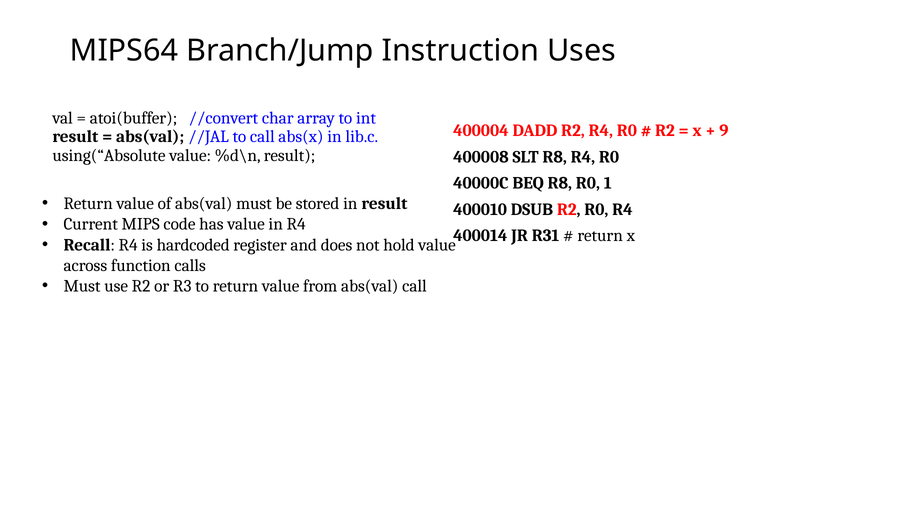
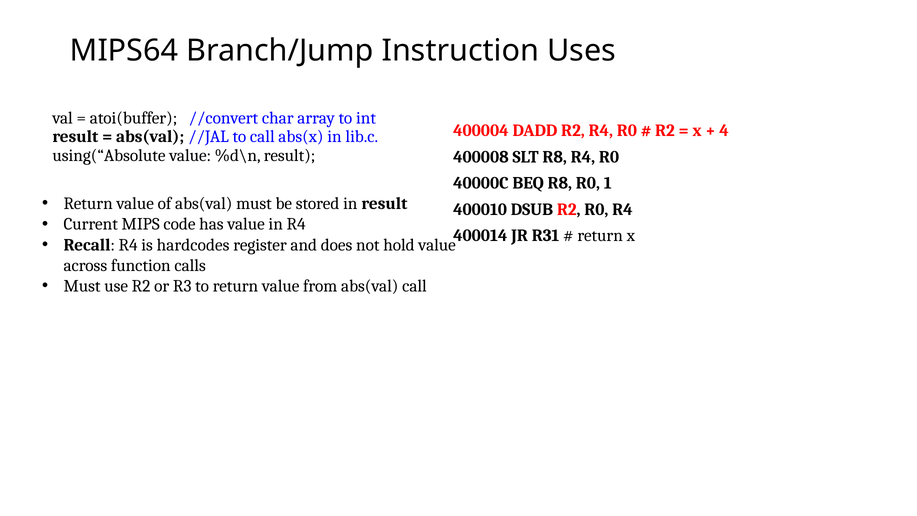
9: 9 -> 4 (724, 131)
hardcoded: hardcoded -> hardcodes (193, 245)
